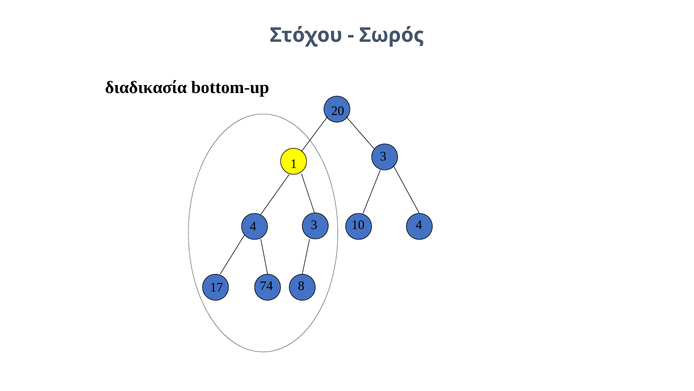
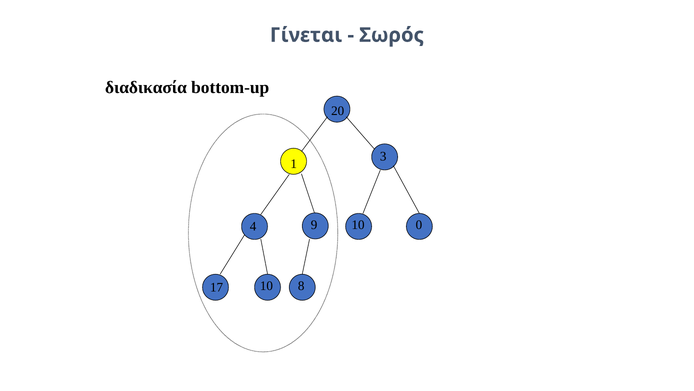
Στόχου: Στόχου -> Γίνεται (306, 35)
10 4: 4 -> 0 (419, 225)
4 3: 3 -> 9 (314, 225)
17 74: 74 -> 10 (266, 286)
